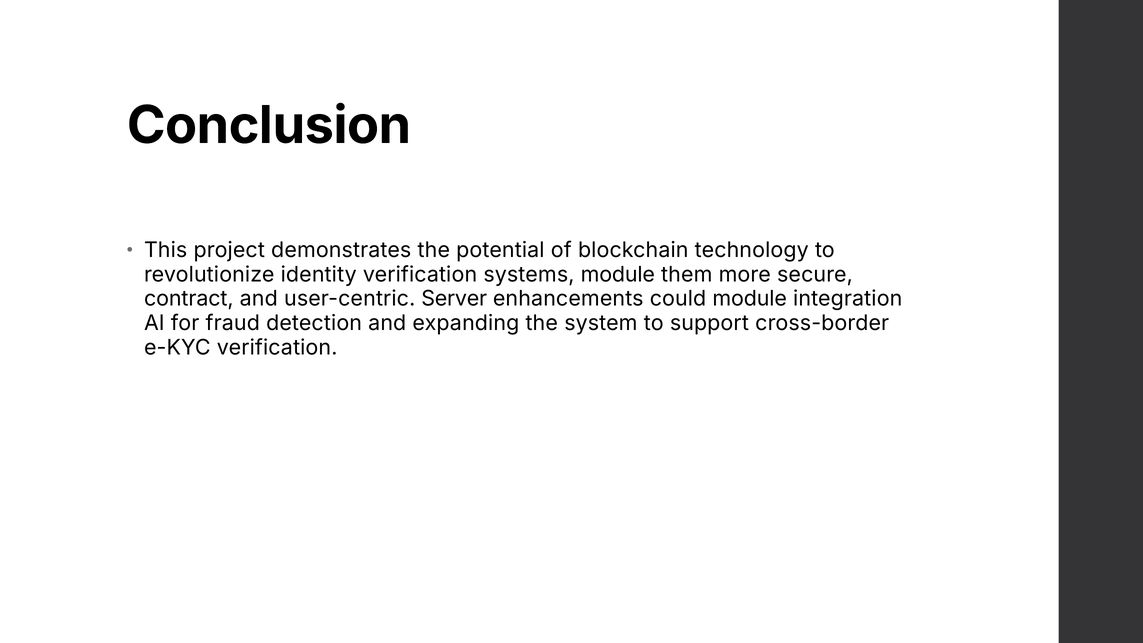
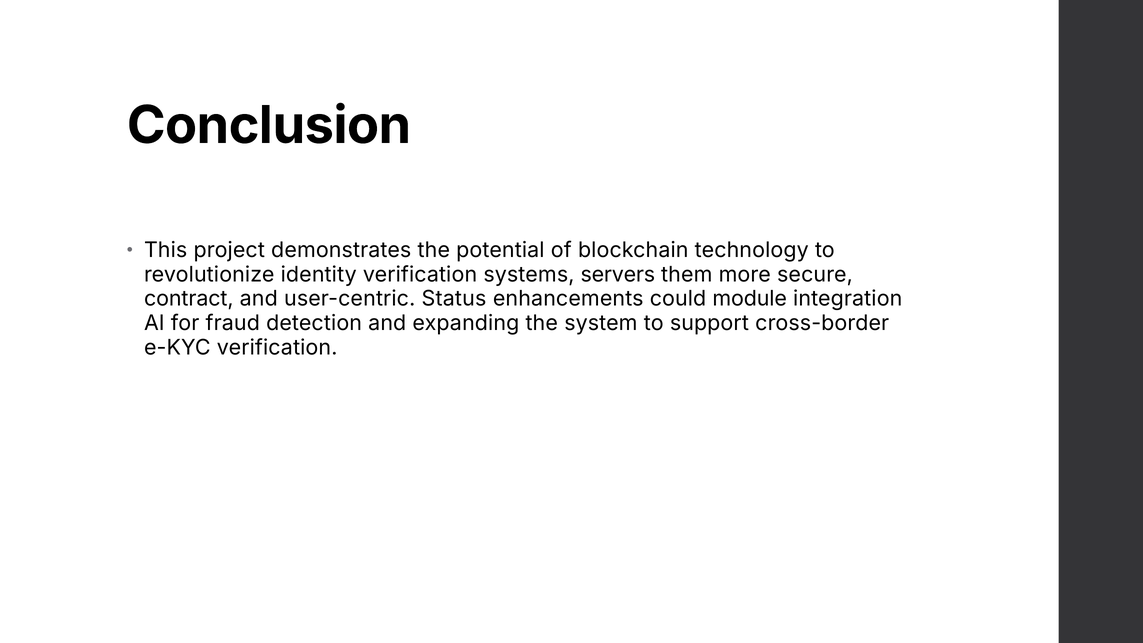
systems module: module -> servers (618, 274)
Server: Server -> Status (454, 299)
